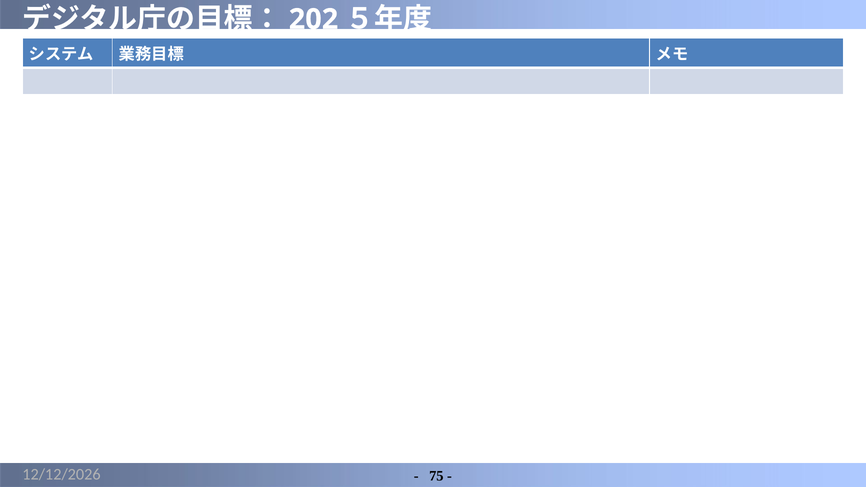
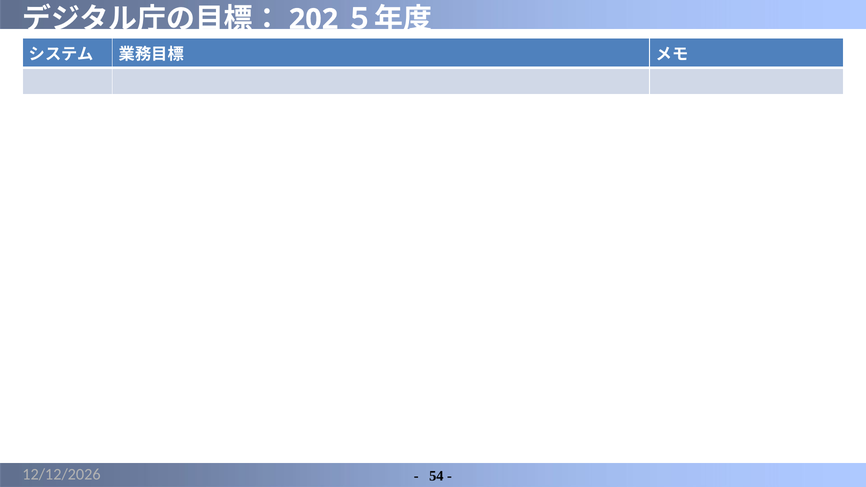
75: 75 -> 54 (436, 476)
